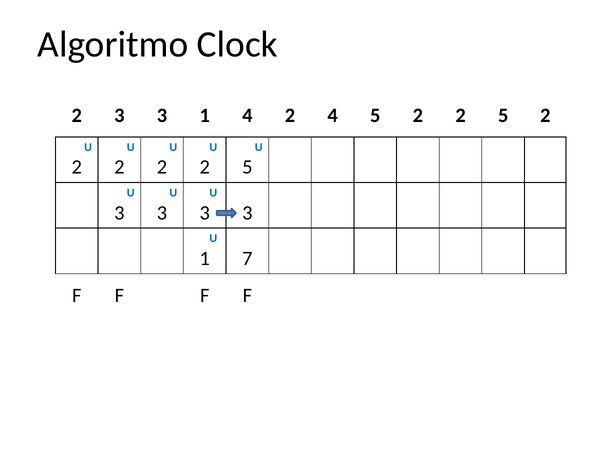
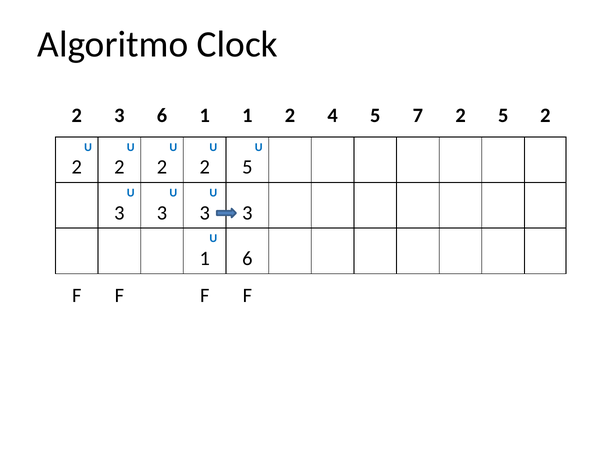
2 3 3: 3 -> 6 (162, 115)
1 4: 4 -> 1 (247, 115)
4 5 2: 2 -> 7 (418, 115)
1 7: 7 -> 6 (247, 258)
